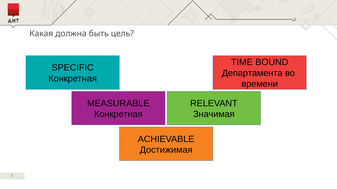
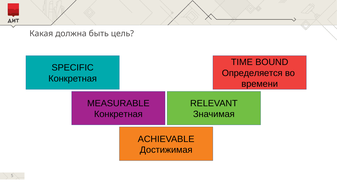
Департамента: Департамента -> Определяется (252, 73)
